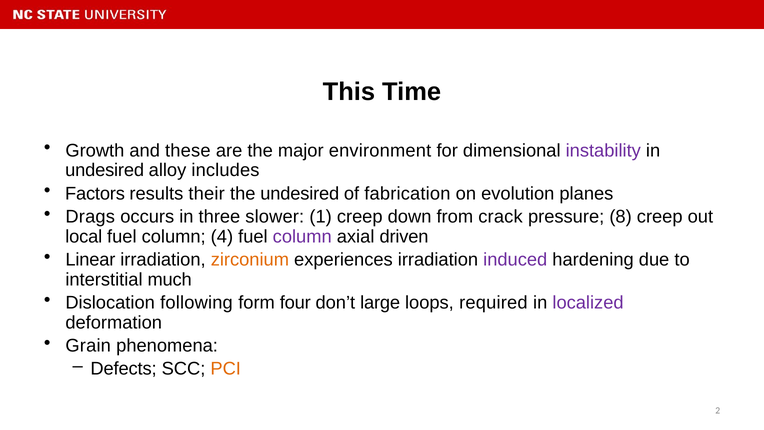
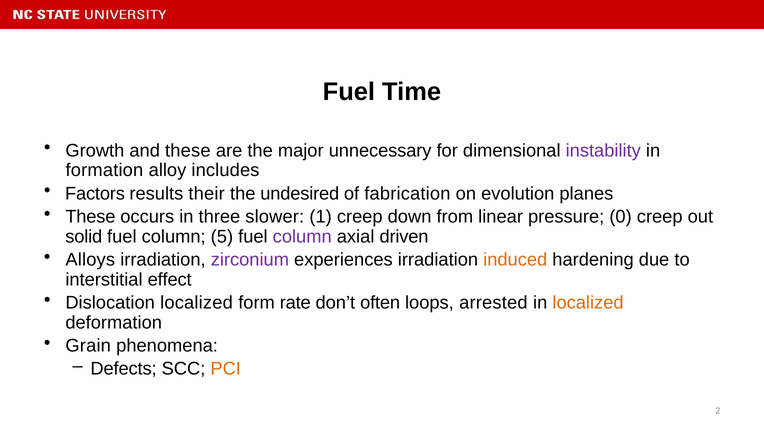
This: This -> Fuel (349, 92)
environment: environment -> unnecessary (380, 150)
undesired: undesired -> formation (104, 170)
Drags: Drags -> These (90, 217)
crack: crack -> linear (501, 217)
8: 8 -> 0 (621, 217)
local: local -> solid (84, 236)
4: 4 -> 5 (222, 236)
Linear: Linear -> Alloys (90, 260)
zirconium colour: orange -> purple (250, 260)
induced colour: purple -> orange (515, 260)
much: much -> effect (170, 279)
Dislocation following: following -> localized (196, 303)
four: four -> rate (295, 303)
large: large -> often (380, 303)
required: required -> arrested (493, 303)
localized colour: purple -> orange (588, 303)
